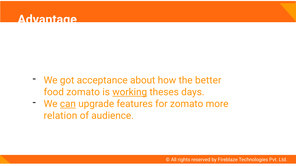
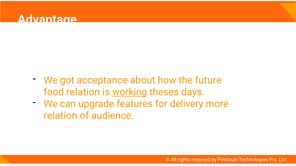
better: better -> future (208, 81)
food zomato: zomato -> relation (83, 92)
can underline: present -> none (68, 104)
for zomato: zomato -> delivery (187, 104)
